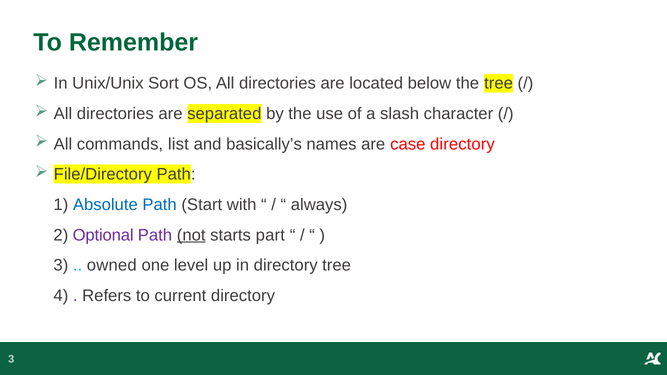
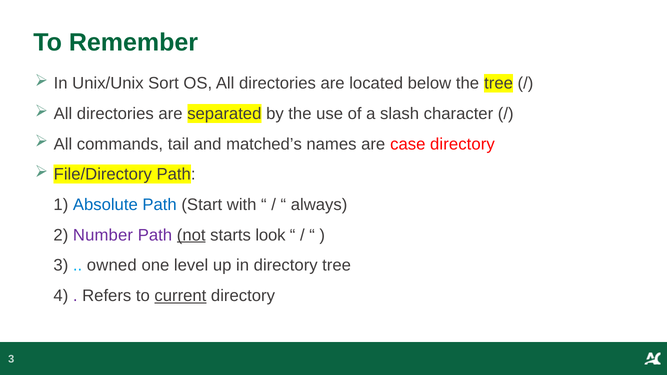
list: list -> tail (178, 144)
basically’s: basically’s -> matched’s (264, 144)
Optional: Optional -> Number (103, 235)
part: part -> look (270, 235)
current underline: none -> present (180, 296)
